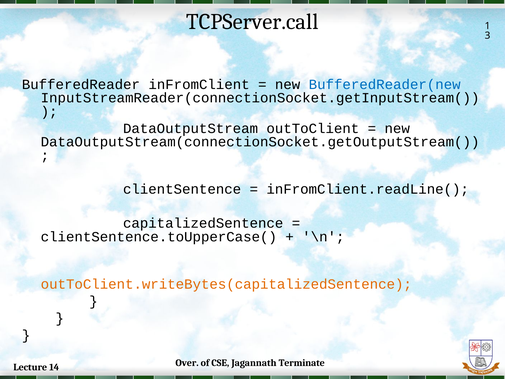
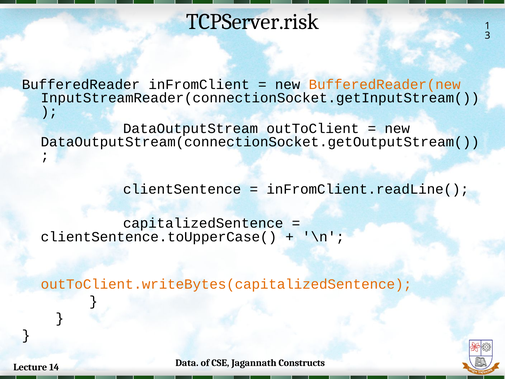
TCPServer.call: TCPServer.call -> TCPServer.risk (252, 22)
BufferedReader(new colour: blue -> orange (385, 84)
Over: Over -> Data (187, 363)
Terminate: Terminate -> Constructs (302, 363)
